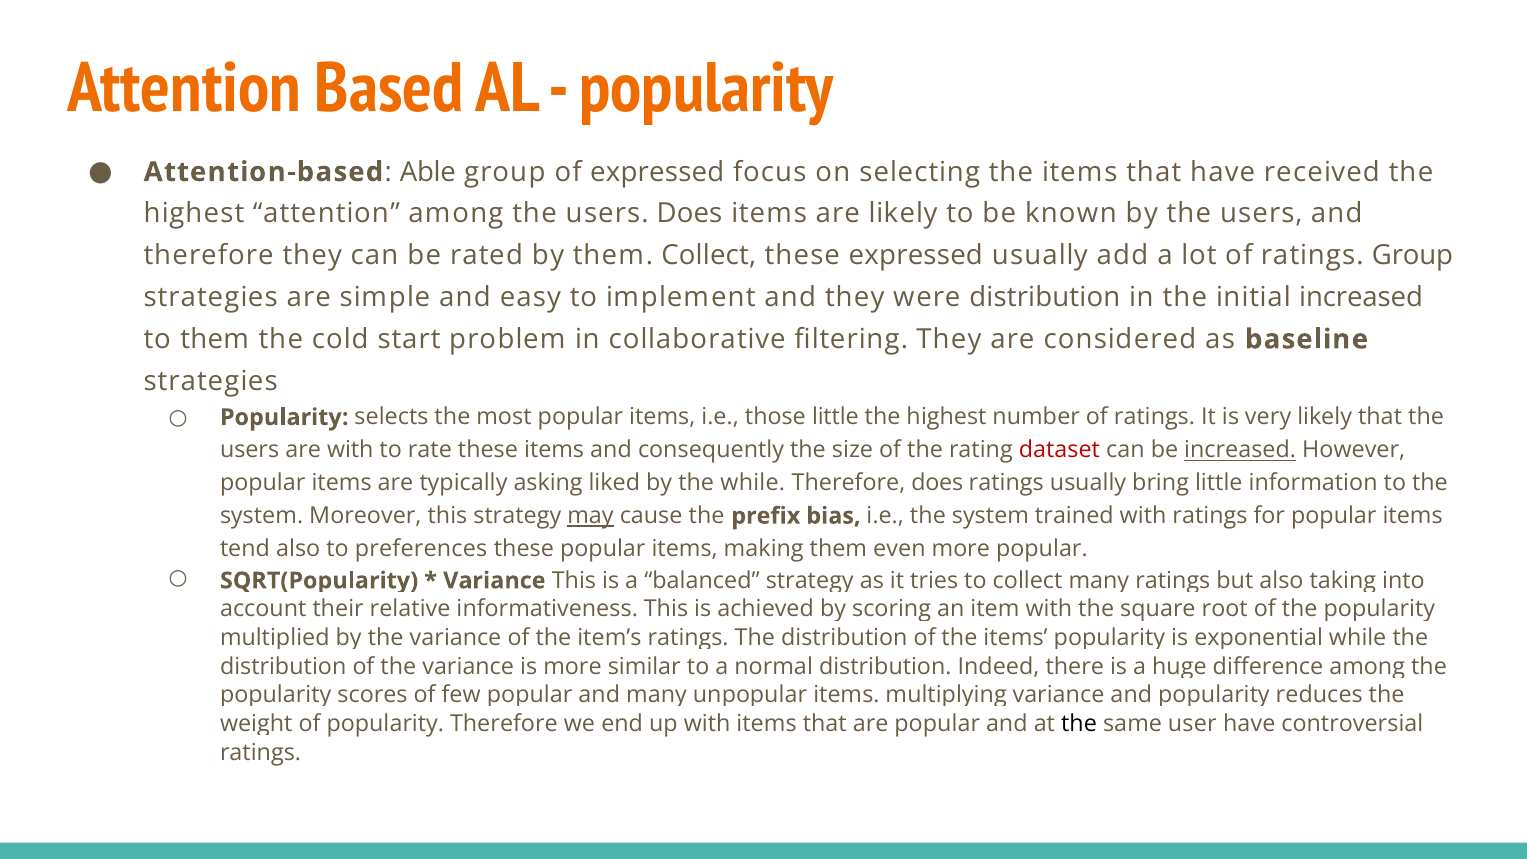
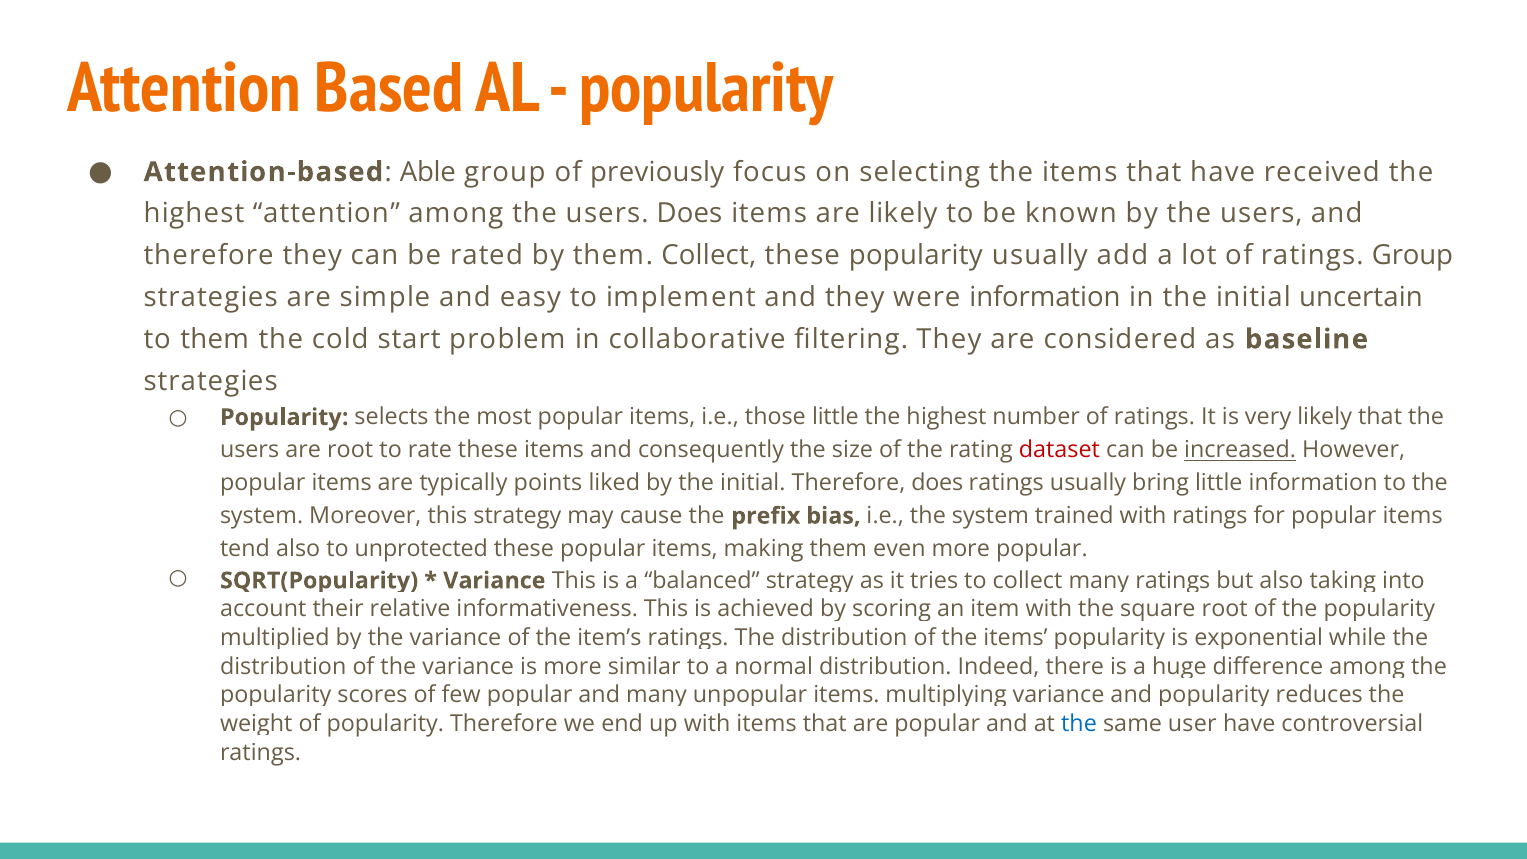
of expressed: expressed -> previously (657, 172)
these expressed: expressed -> popularity (916, 256)
were distribution: distribution -> information (1045, 297)
initial increased: increased -> uncertain (1361, 297)
are with: with -> root (350, 450)
asking: asking -> points (548, 483)
by the while: while -> initial (753, 483)
may underline: present -> none (591, 516)
preferences: preferences -> unprotected (421, 549)
the colour: black -> blue (1079, 724)
